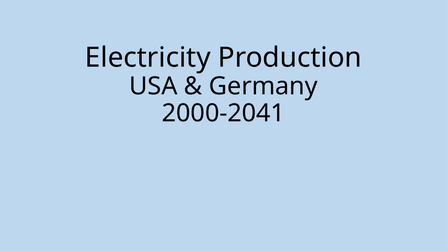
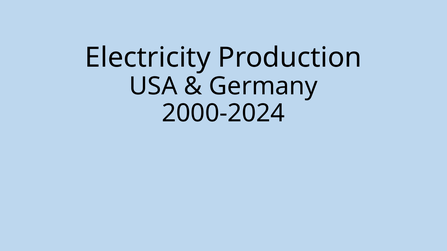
2000-2041: 2000-2041 -> 2000-2024 (223, 114)
